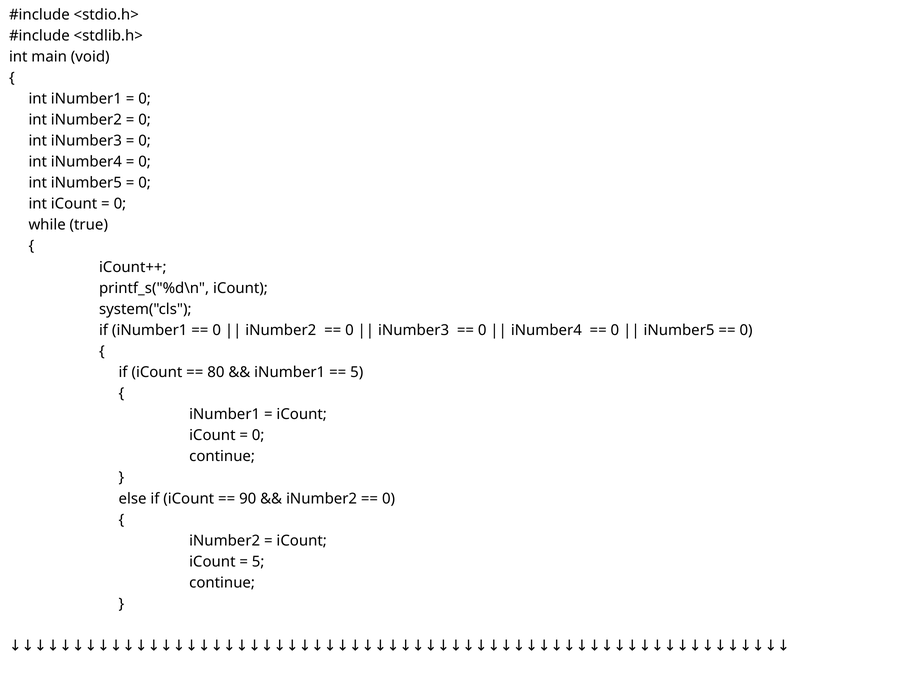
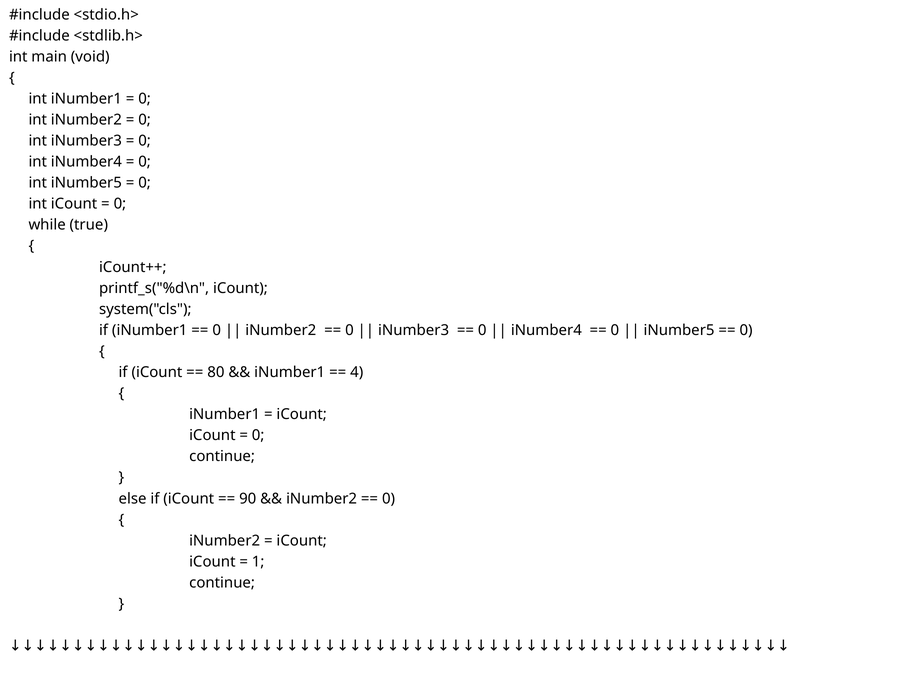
5: 5 -> 4 (357, 372)
5: 5 -> 1 (258, 561)
